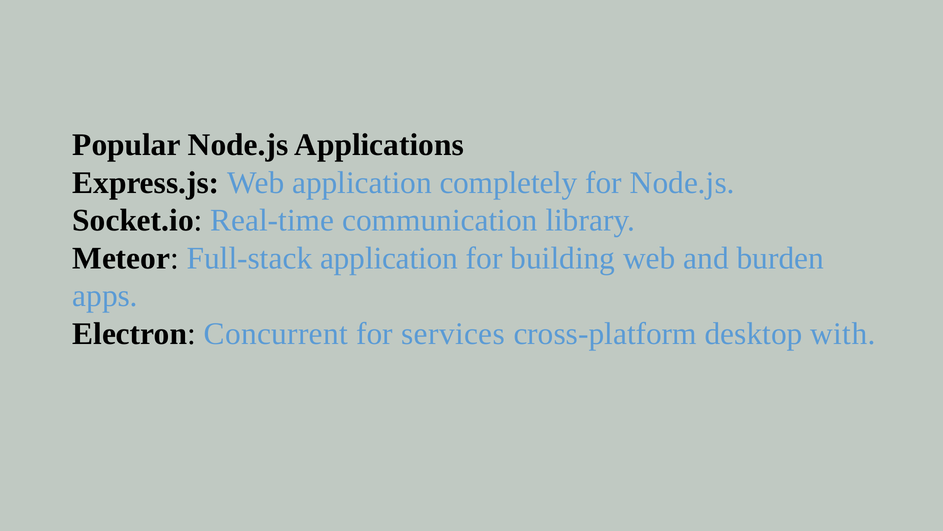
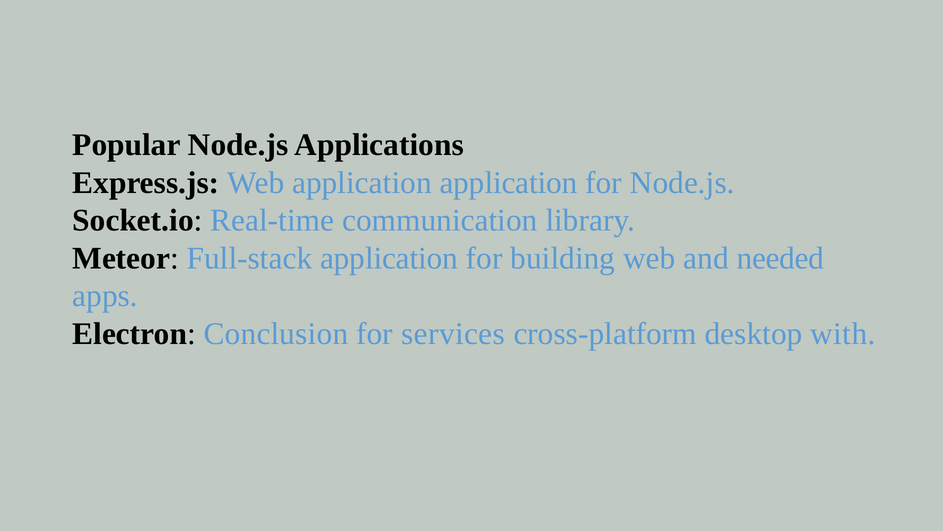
application completely: completely -> application (509, 183)
burden: burden -> needed (780, 258)
Concurrent: Concurrent -> Conclusion (276, 334)
